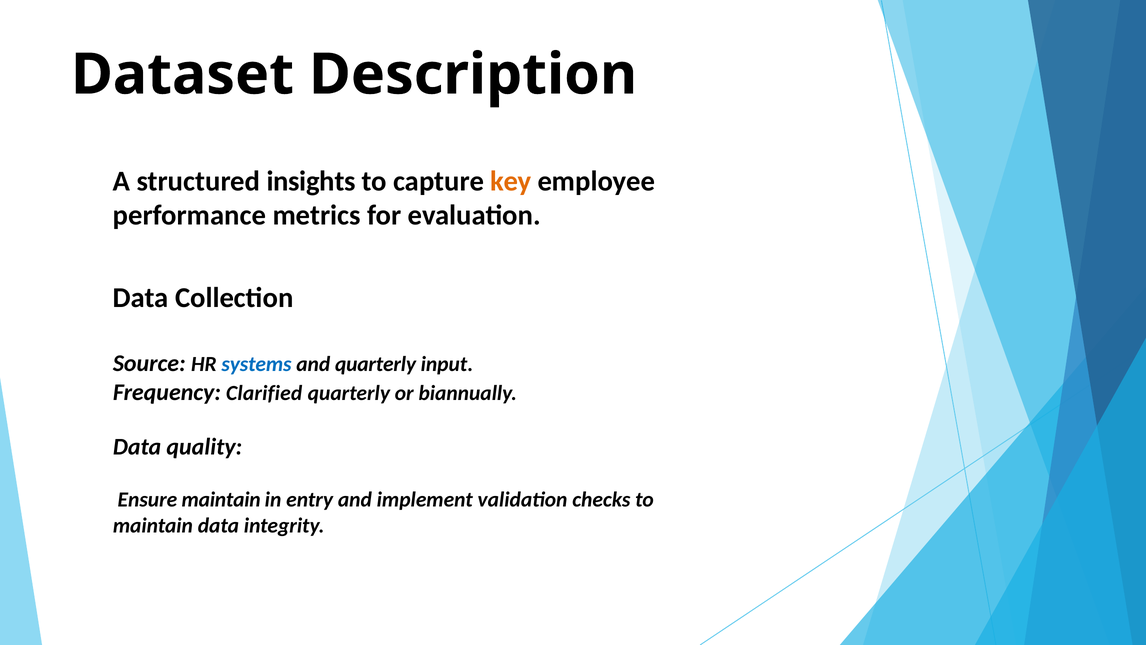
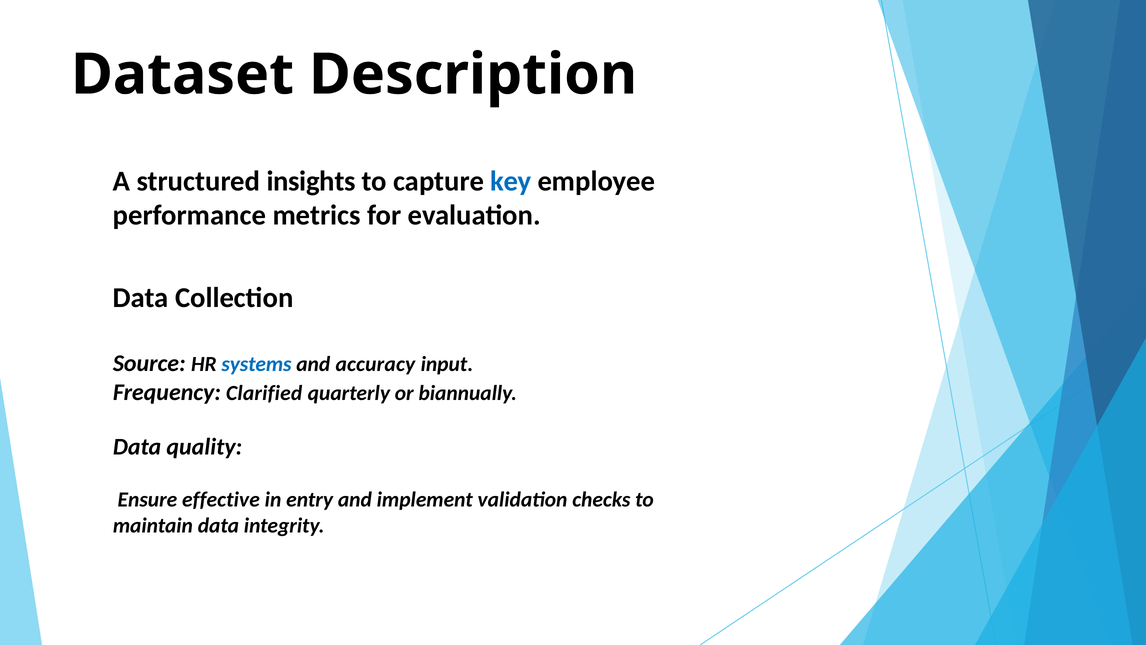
key colour: orange -> blue (511, 181)
and quarterly: quarterly -> accuracy (375, 364)
Ensure maintain: maintain -> effective (221, 499)
